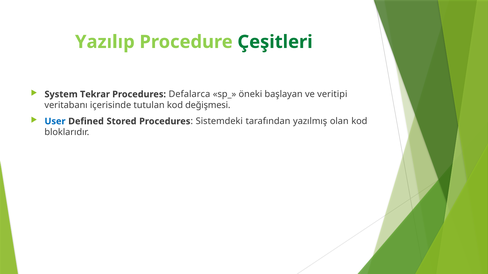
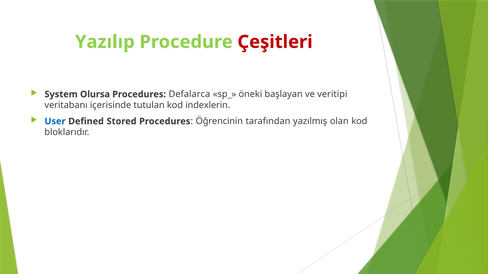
Çeşitleri colour: green -> red (275, 42)
Tekrar: Tekrar -> Olursa (95, 94)
değişmesi: değişmesi -> indexlerin (208, 105)
Sistemdeki: Sistemdeki -> Öğrencinin (219, 121)
